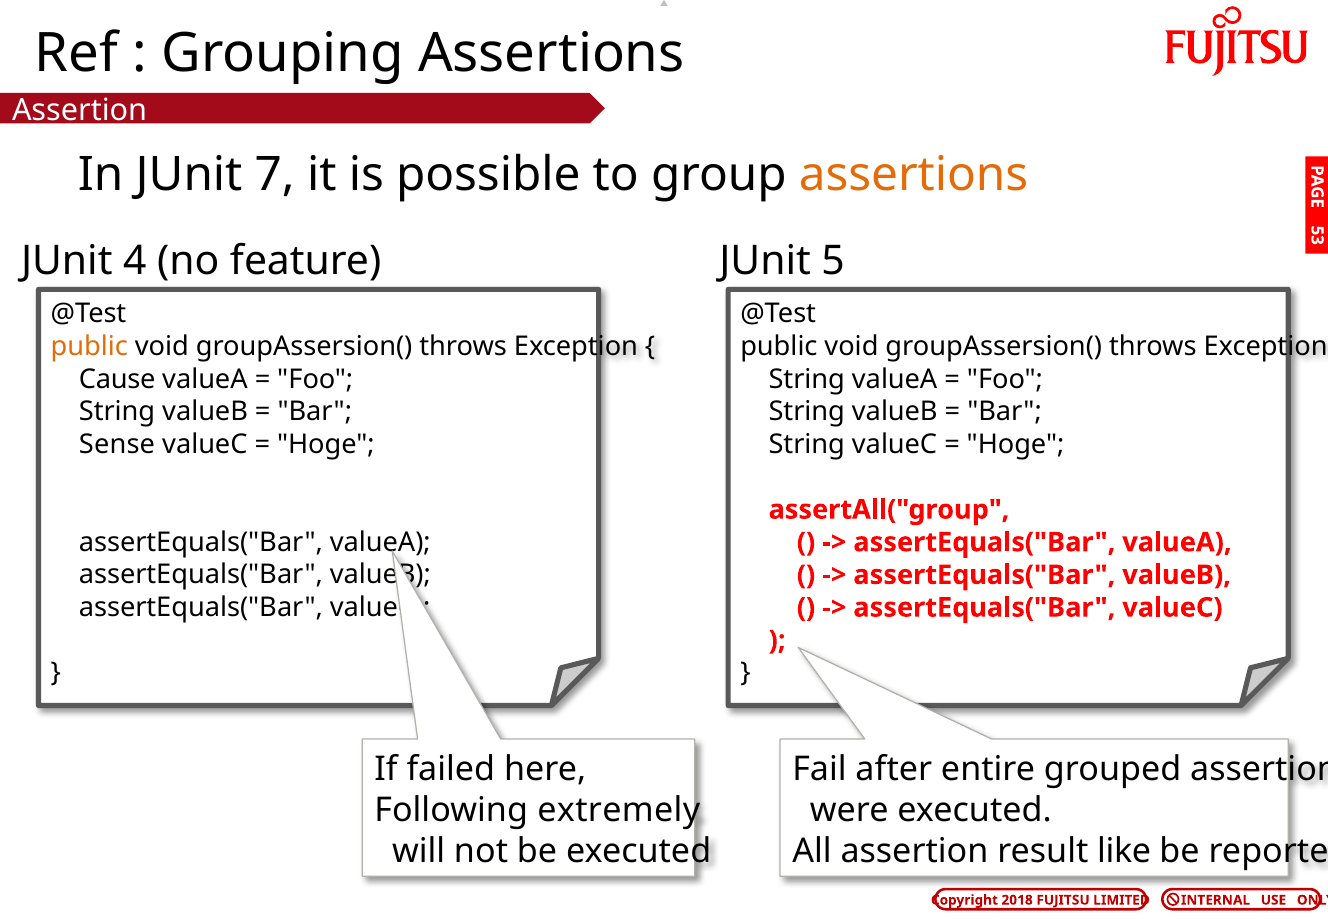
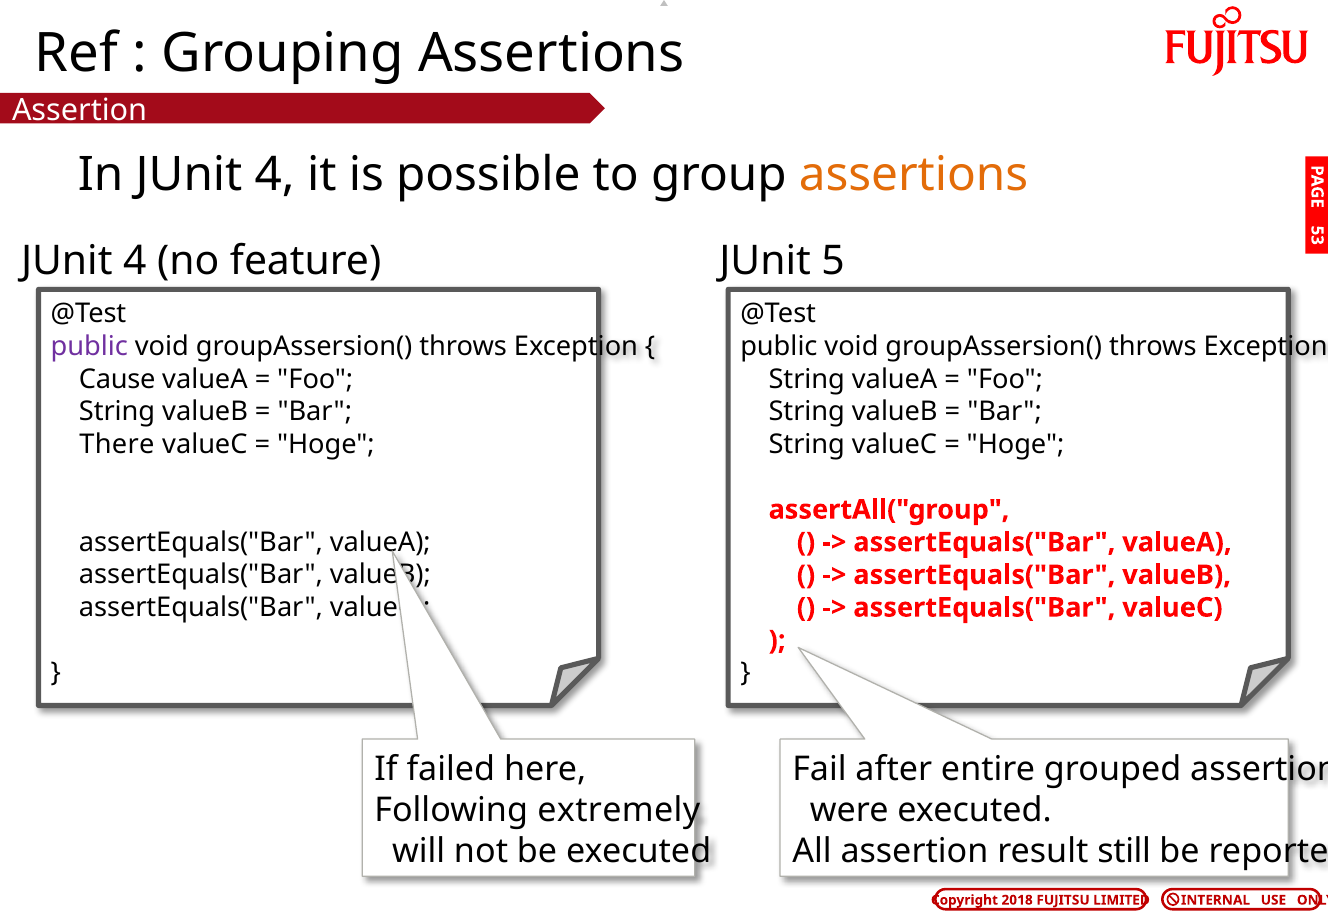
In JUnit 7: 7 -> 4 (275, 175)
public colour: orange -> purple (89, 347)
Sense: Sense -> There (117, 445)
like: like -> still (1124, 851)
